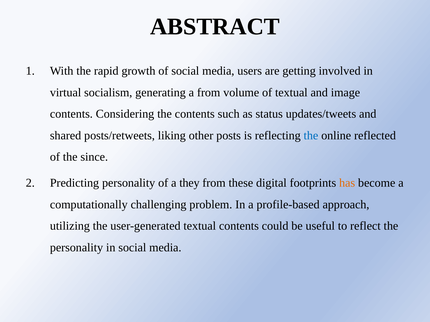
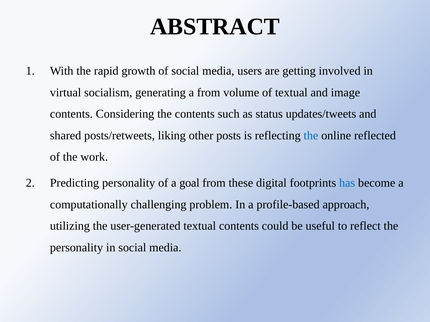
since: since -> work (94, 157)
they: they -> goal (189, 183)
has colour: orange -> blue (347, 183)
